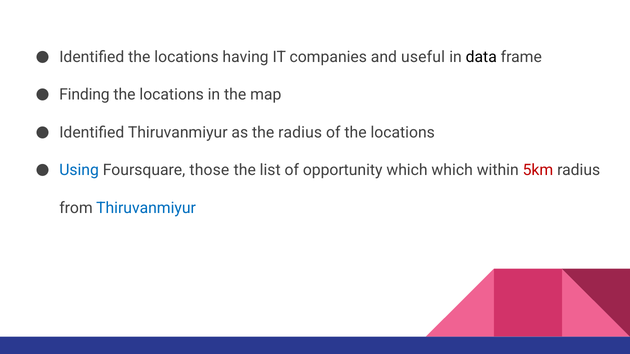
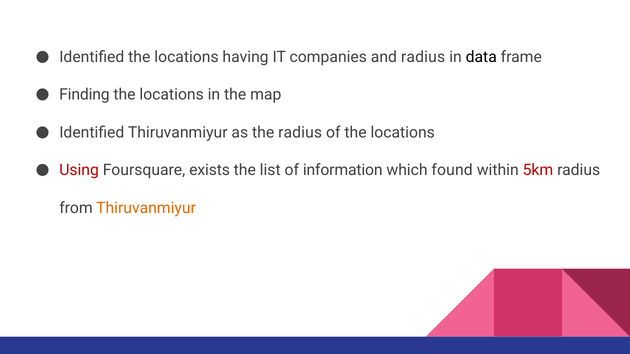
and useful: useful -> radius (423, 57)
Using colour: blue -> red (79, 170)
those: those -> exists (210, 170)
opportunity: opportunity -> information (343, 170)
which which: which -> found (452, 170)
Thiruvanmiyur colour: blue -> orange (146, 208)
